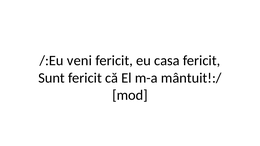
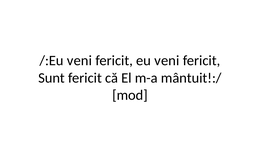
eu casa: casa -> veni (167, 61)
